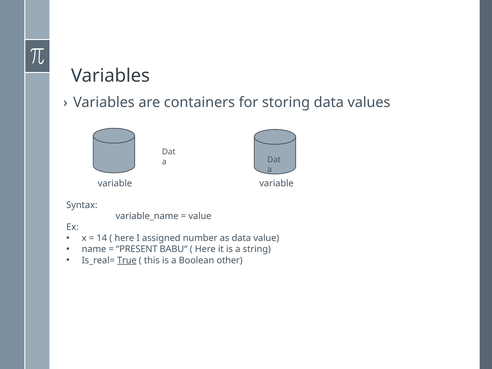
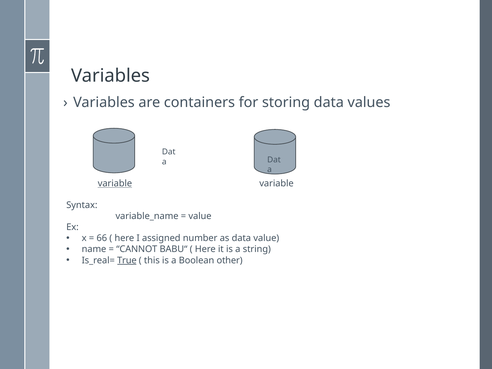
variable underline: none -> present (115, 184)
14: 14 -> 66 (102, 238)
PRESENT: PRESENT -> CANNOT (137, 249)
